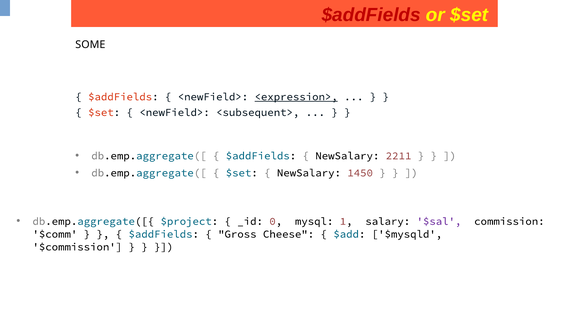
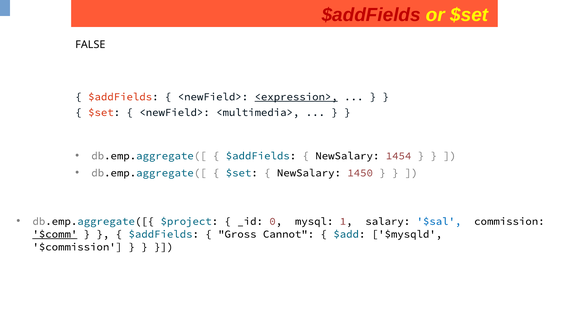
SOME: SOME -> FALSE (90, 45)
<subsequent>: <subsequent> -> <multimedia> (258, 112)
2211: 2211 -> 1454 (399, 156)
$sal colour: purple -> blue (439, 221)
$comm underline: none -> present (55, 234)
Cheese: Cheese -> Cannot (289, 234)
